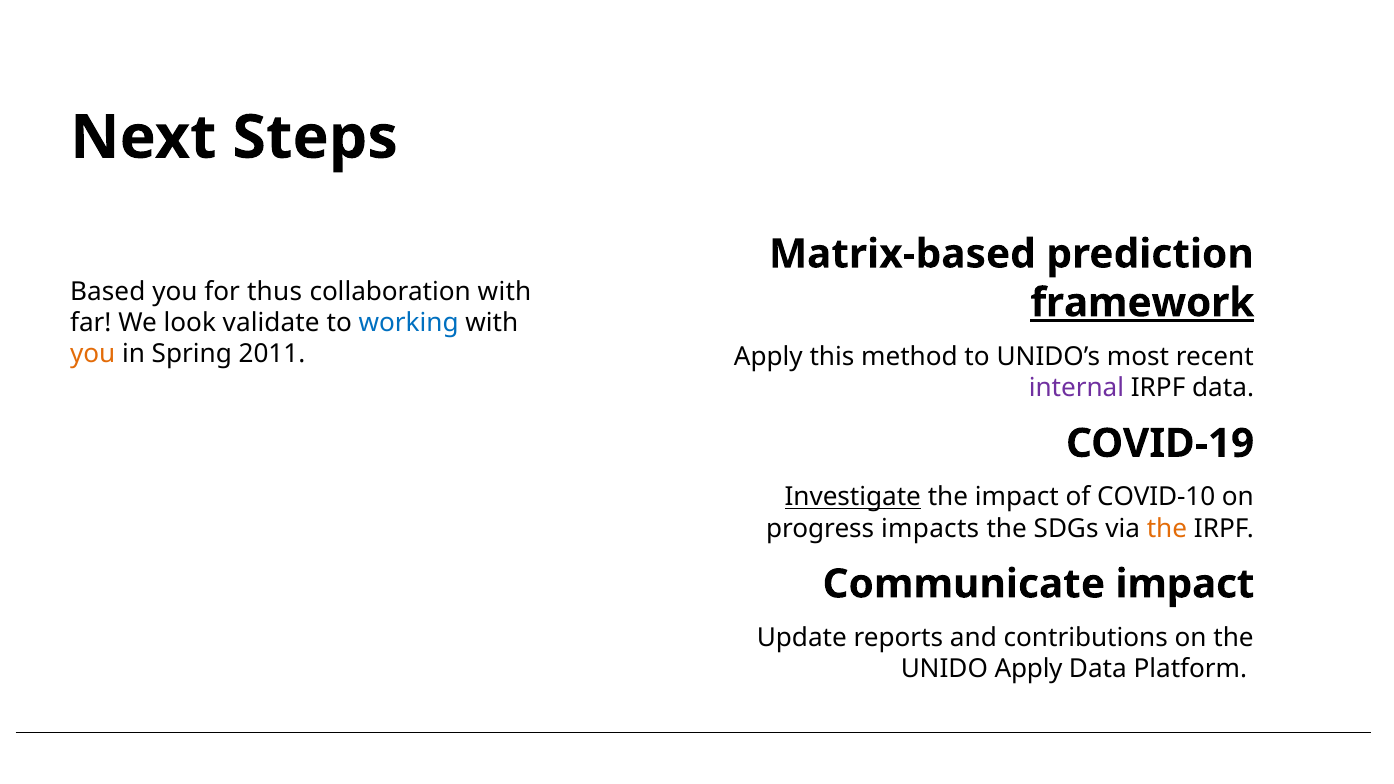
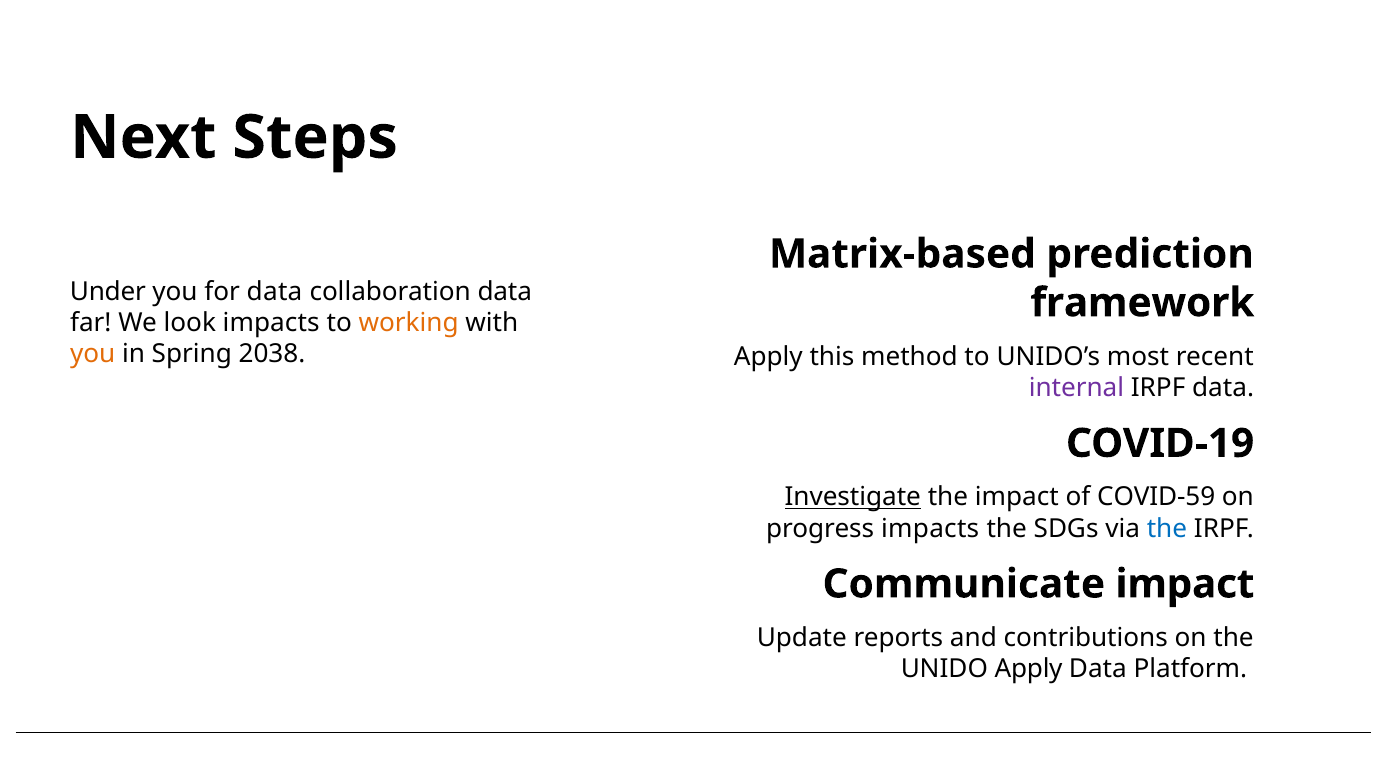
Based: Based -> Under (108, 292)
for thus: thus -> data (275, 292)
collaboration with: with -> data (505, 292)
framework underline: present -> none (1142, 303)
look validate: validate -> impacts (271, 323)
working colour: blue -> orange (409, 323)
2011: 2011 -> 2038 (272, 354)
COVID-10: COVID-10 -> COVID-59 (1156, 497)
the colour: orange -> blue (1167, 529)
